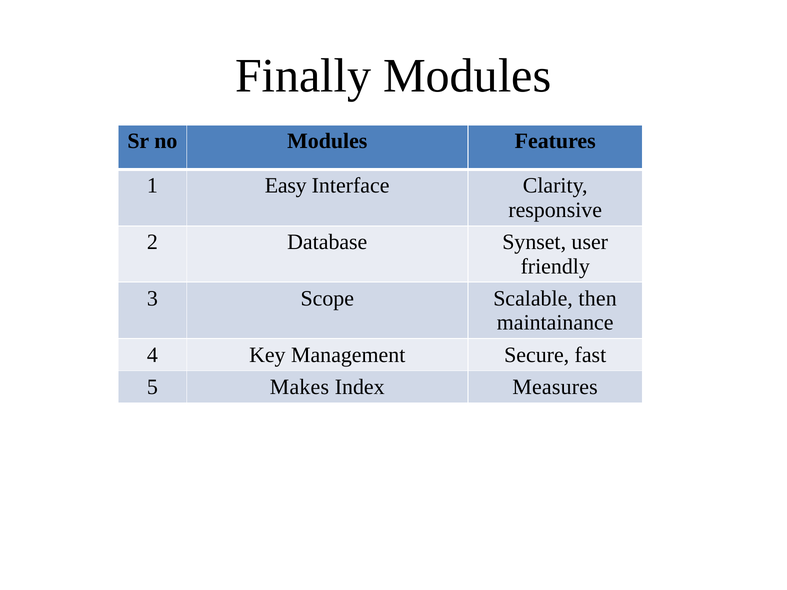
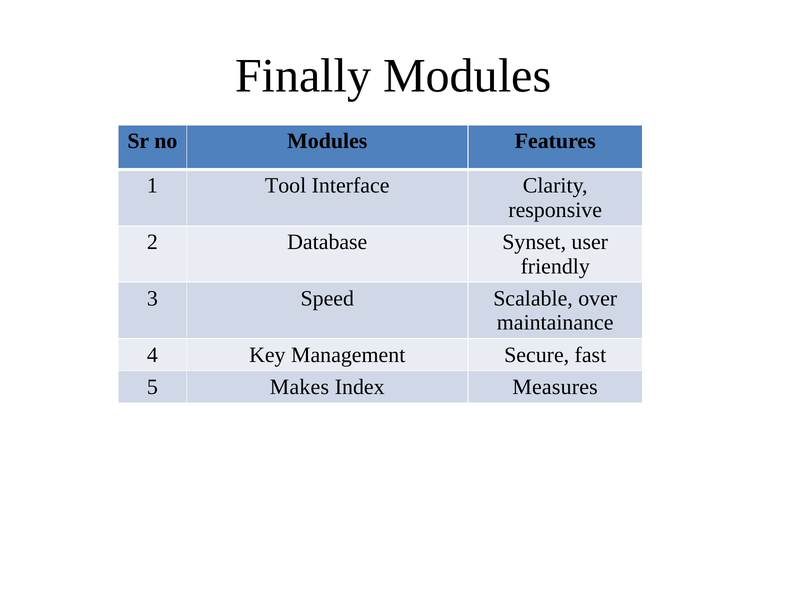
Easy: Easy -> Tool (286, 186)
Scope: Scope -> Speed (327, 299)
then: then -> over (598, 299)
